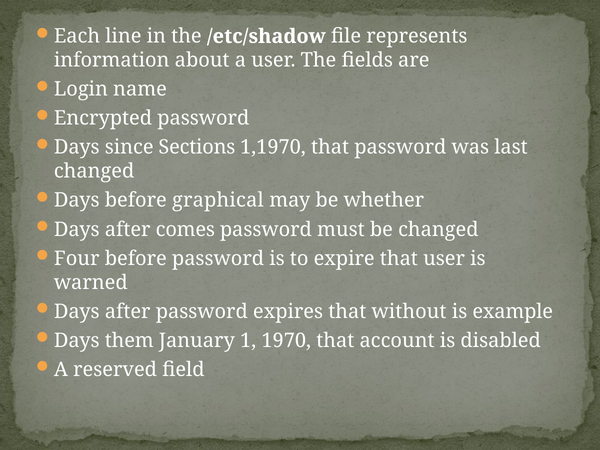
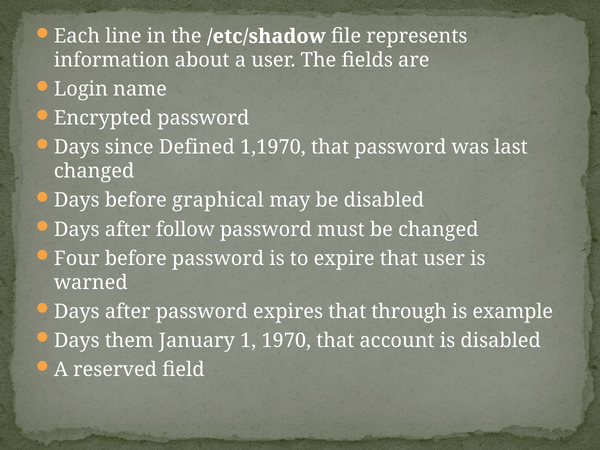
Sections: Sections -> Defined (197, 147)
be whether: whether -> disabled (384, 200)
comes: comes -> follow (185, 229)
without: without -> through (409, 311)
